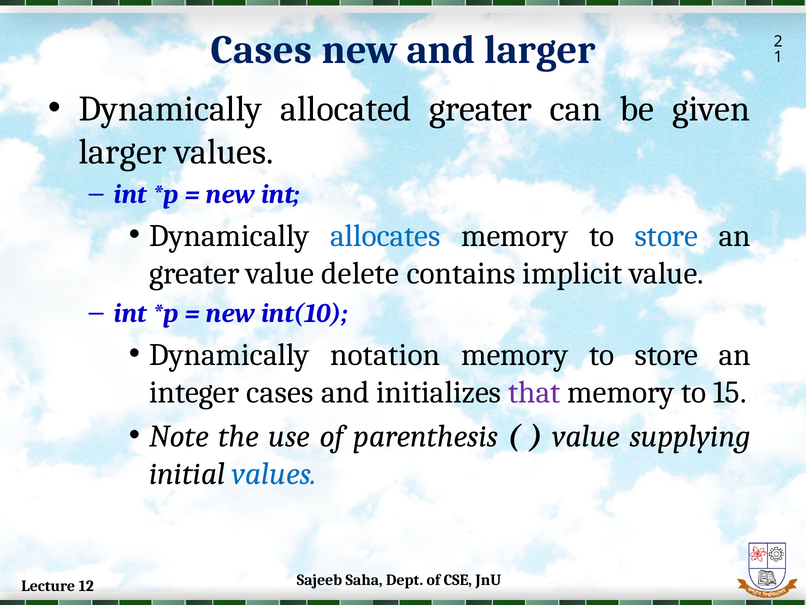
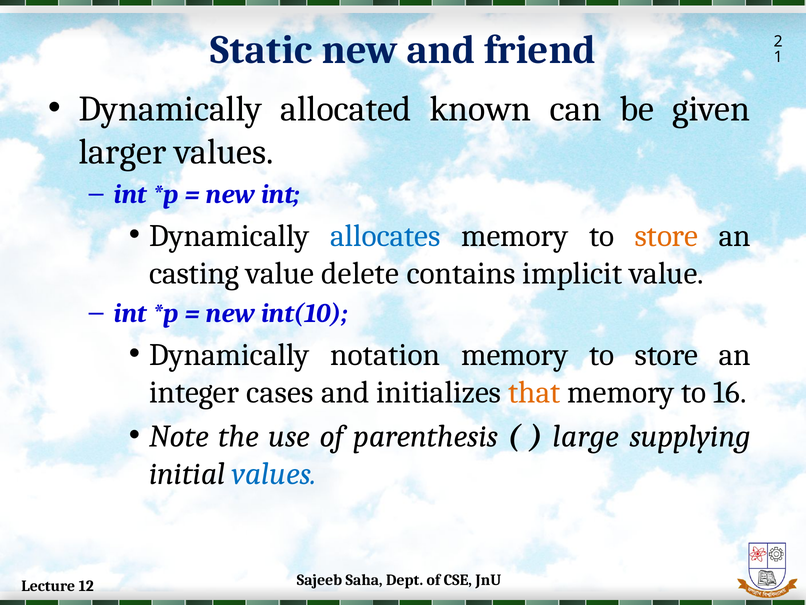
Cases: Cases -> Static (261, 50)
and larger: larger -> friend (540, 50)
allocated greater: greater -> known (480, 109)
store colour: blue -> orange (666, 236)
greater: greater -> casting (194, 273)
that colour: purple -> orange (534, 392)
15: 15 -> 16 (730, 392)
value: value -> large (586, 436)
